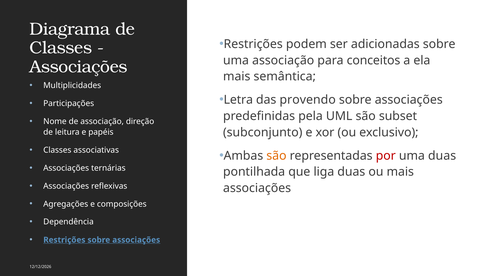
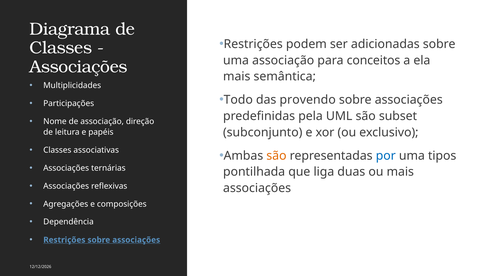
Letra: Letra -> Todo (238, 100)
por colour: red -> blue (386, 155)
uma duas: duas -> tipos (442, 155)
